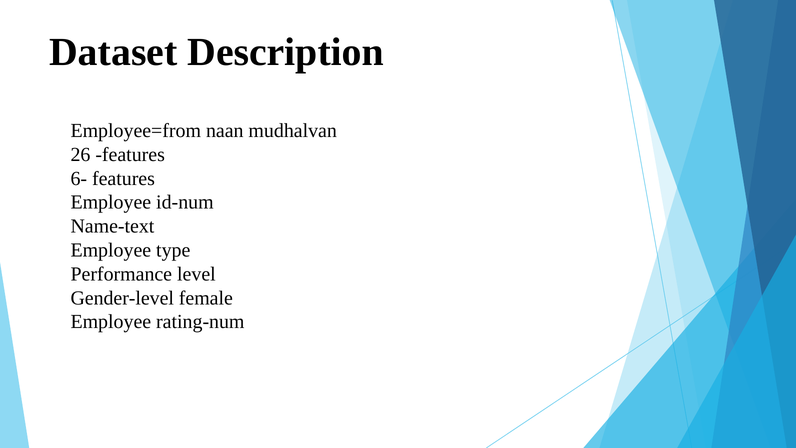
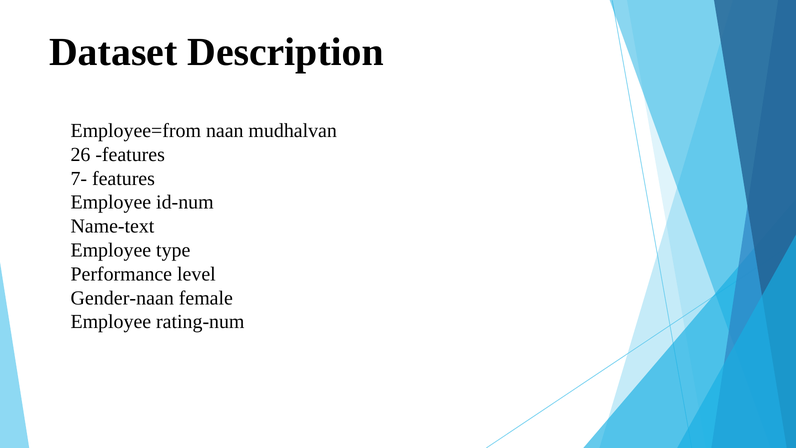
6-: 6- -> 7- (79, 178)
Gender-level: Gender-level -> Gender-naan (122, 298)
